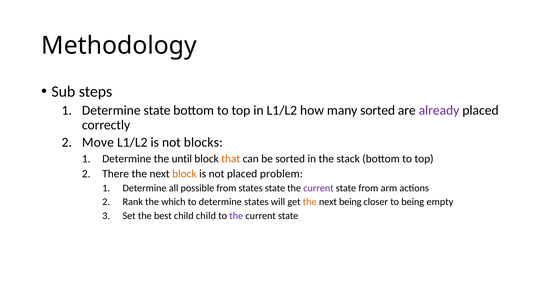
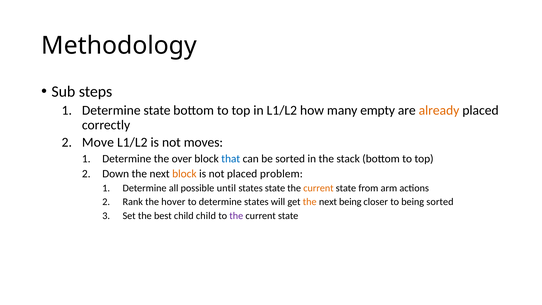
many sorted: sorted -> empty (378, 110)
already colour: purple -> orange (439, 110)
blocks: blocks -> moves (203, 142)
until: until -> over (182, 159)
that colour: orange -> blue (231, 159)
There: There -> Down (116, 174)
possible from: from -> until (226, 188)
current colour: purple -> orange (318, 188)
which: which -> hover (173, 202)
being empty: empty -> sorted (440, 202)
